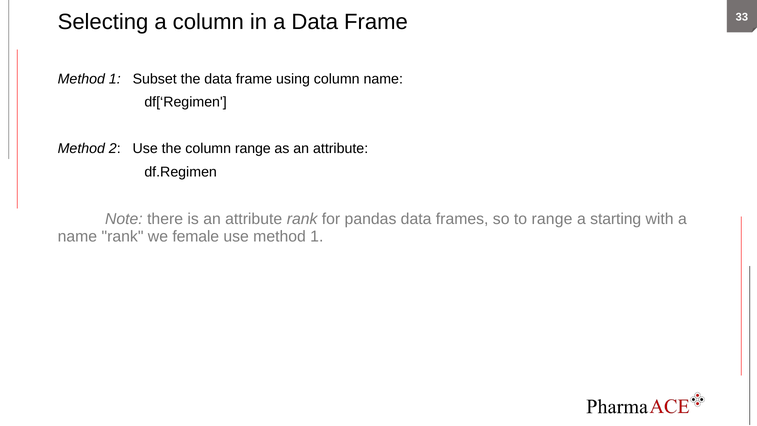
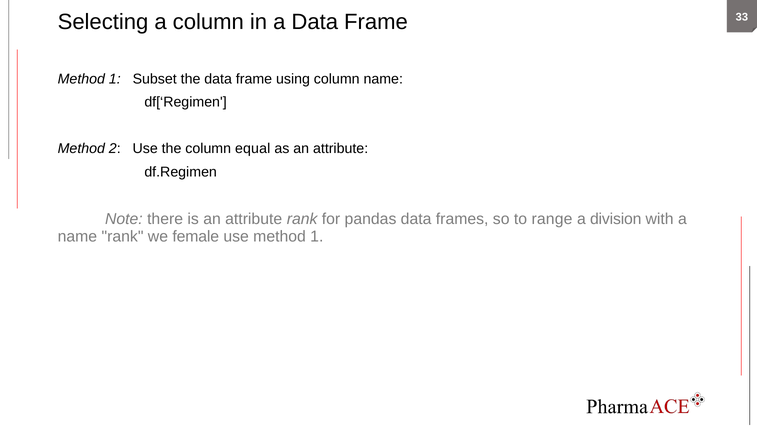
column range: range -> equal (253, 149)
starting: starting -> division (616, 219)
